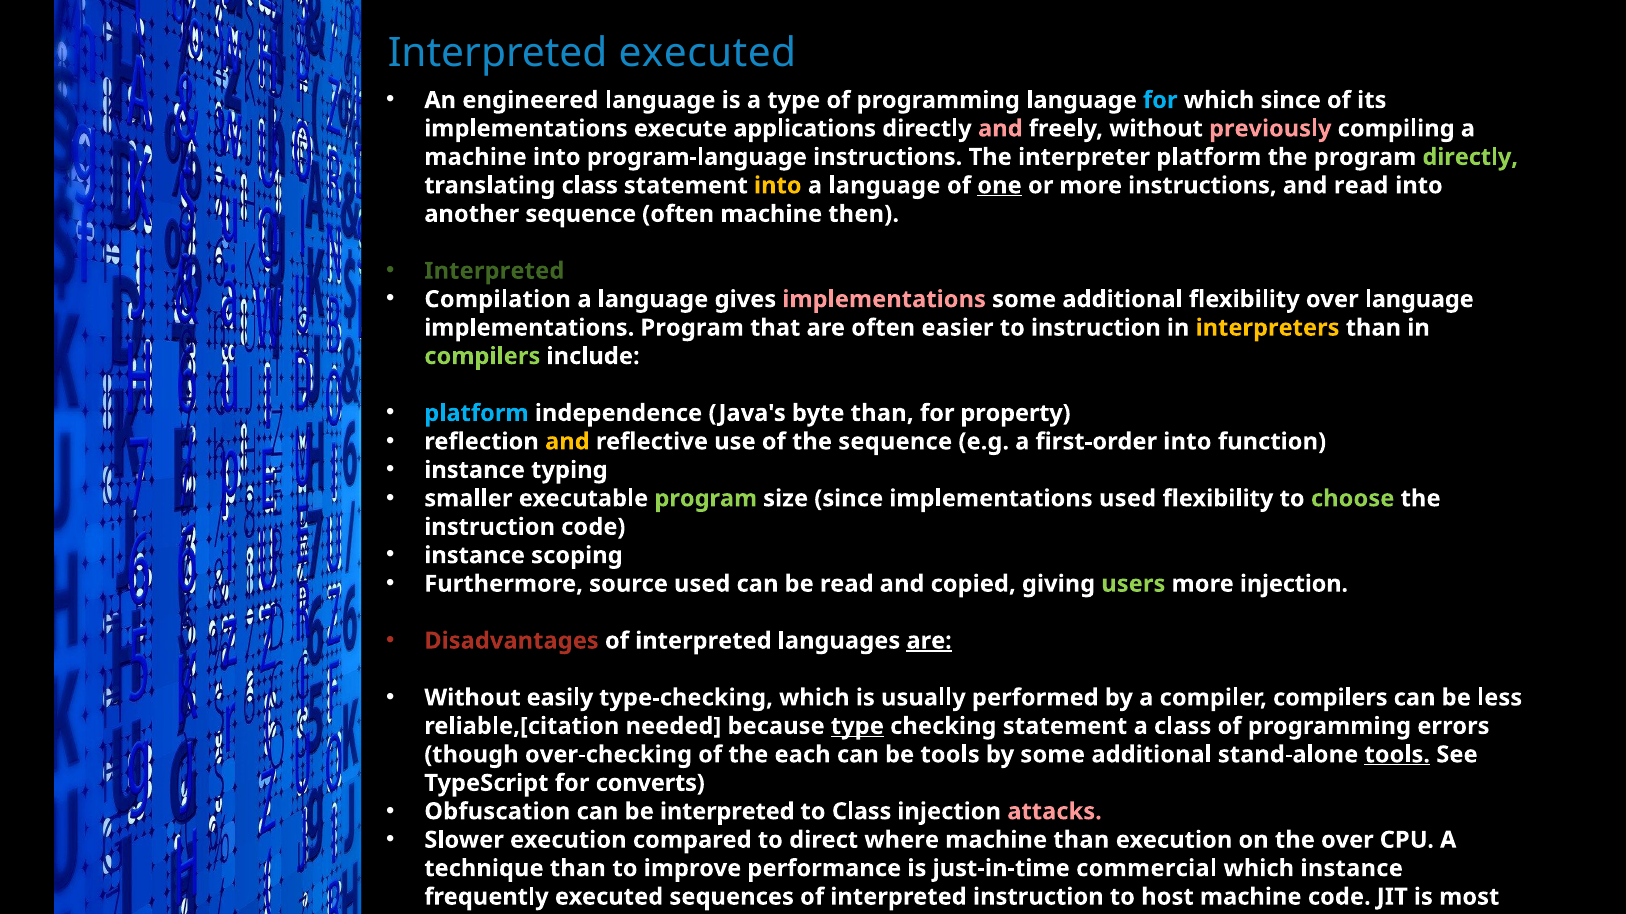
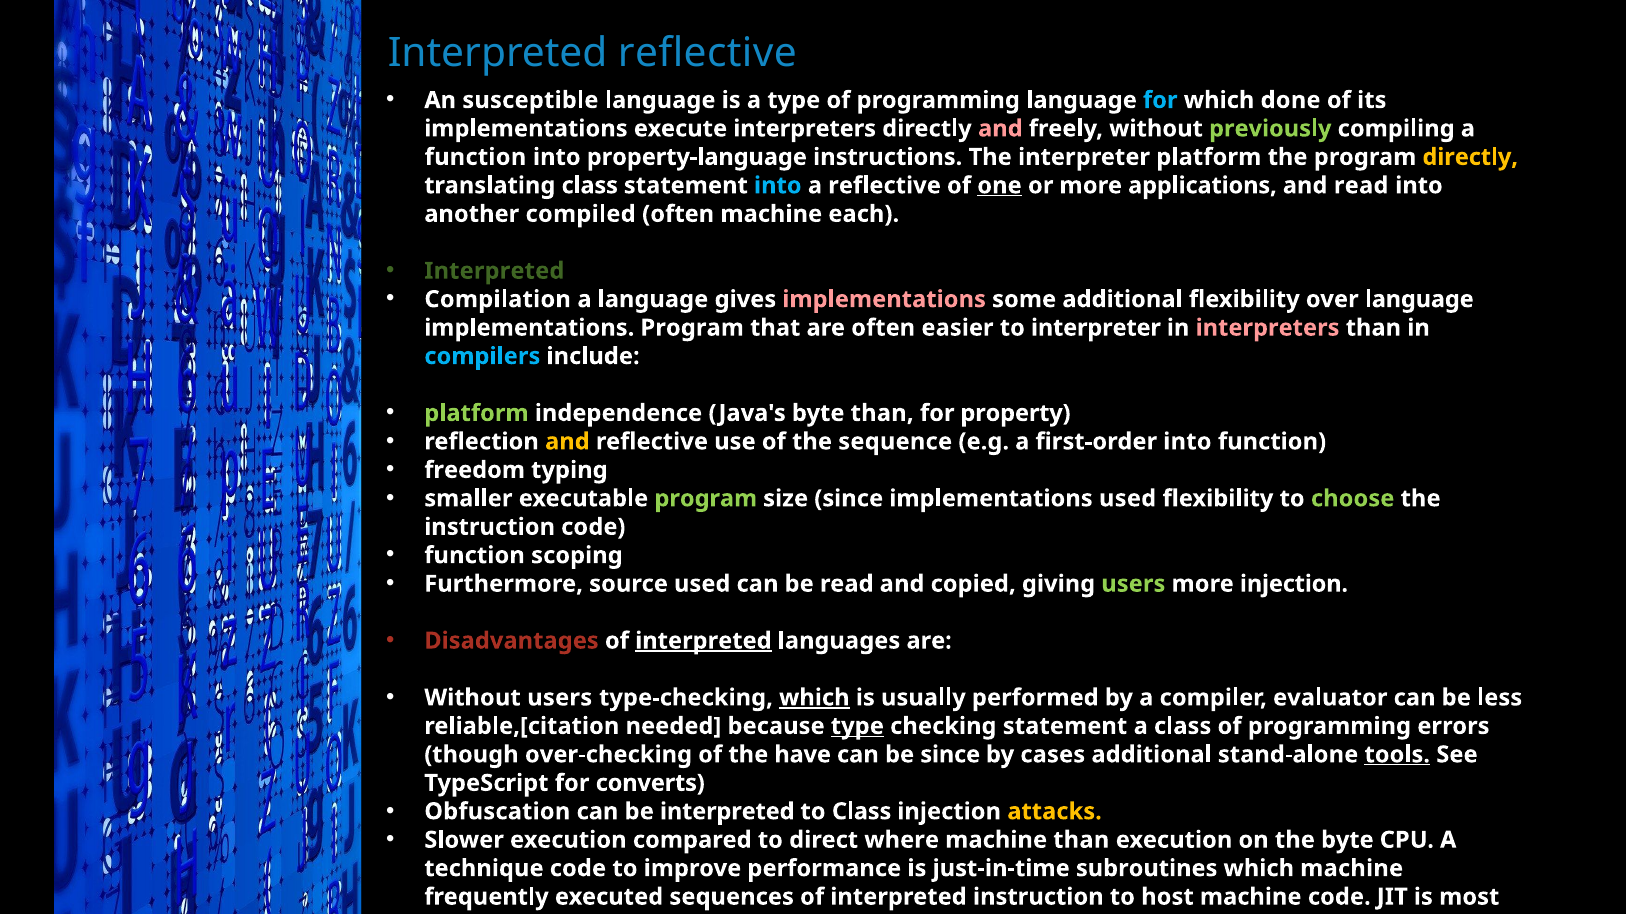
Interpreted executed: executed -> reflective (707, 54)
An engineered: engineered -> susceptible (530, 100)
which since: since -> done (1291, 100)
execute applications: applications -> interpreters (805, 129)
previously colour: pink -> light green (1270, 129)
machine: machine -> function (475, 157)
program-language: program-language -> property-language (697, 157)
directly colour: light green -> yellow (1470, 157)
into colour: yellow -> light blue (778, 186)
language: language -> reflective (885, 186)
more instructions: instructions -> applications (1202, 186)
another sequence: sequence -> compiled (581, 214)
then: then -> each (864, 214)
to instruction: instruction -> interpreter (1096, 328)
interpreters colour: yellow -> pink (1268, 328)
compilers colour: light green -> light blue (482, 356)
platform colour: light blue -> light green (476, 413)
instance: instance -> freedom (475, 470)
instance: instance -> function (475, 556)
interpreted underline: none -> present (703, 641)
are underline: present -> none (929, 641)
Without easily: easily -> users (560, 698)
which underline: none -> present (814, 698)
compiler compilers: compilers -> evaluator (1330, 698)
each: each -> have (803, 755)
be tools: tools -> since (950, 755)
by some: some -> cases (1053, 755)
attacks colour: pink -> yellow (1055, 812)
the over: over -> byte (1347, 840)
technique than: than -> code (578, 869)
just-in-time commercial: commercial -> subroutines (1147, 869)
which instance: instance -> machine (1352, 869)
